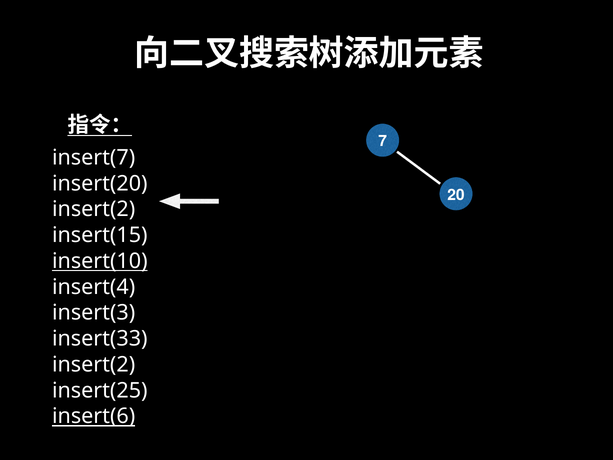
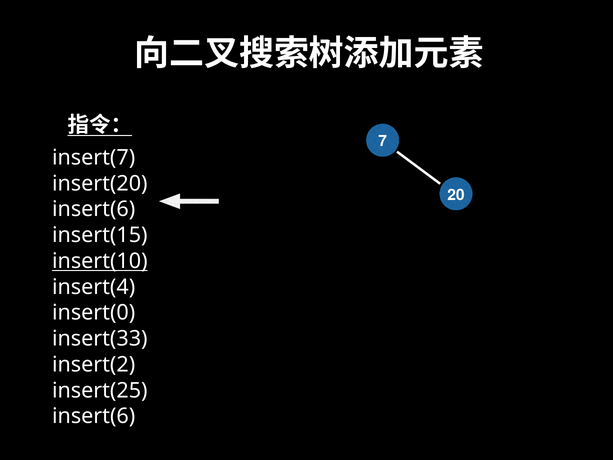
insert(2: insert(2 -> insert(6 (94, 209)
insert(3: insert(3 -> insert(0 (94, 313)
insert(6 underline: present -> none (94, 416)
